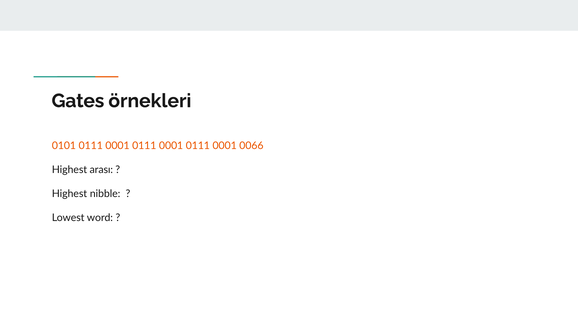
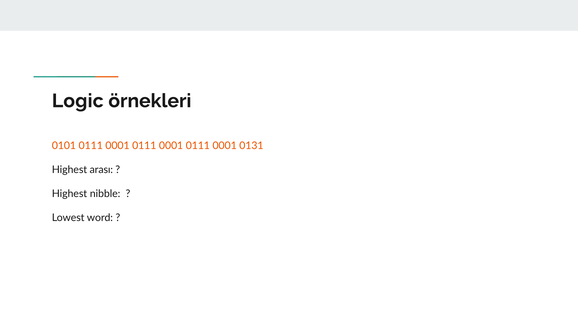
Gates: Gates -> Logic (78, 101)
0066: 0066 -> 0131 (251, 146)
